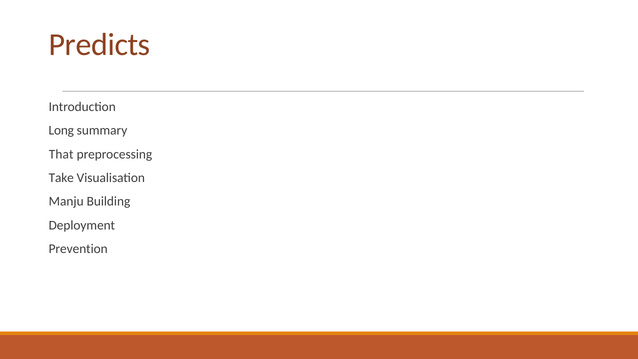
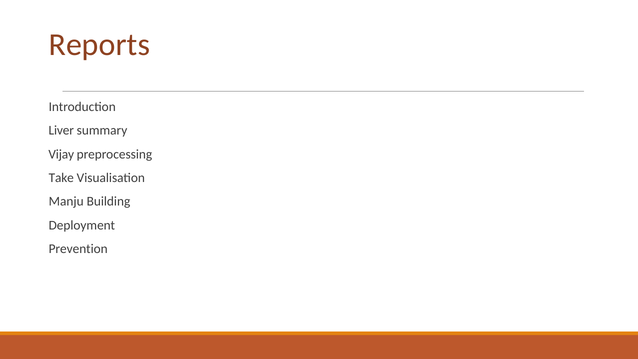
Predicts: Predicts -> Reports (99, 45)
Long: Long -> Liver (61, 130)
That: That -> Vijay (61, 154)
